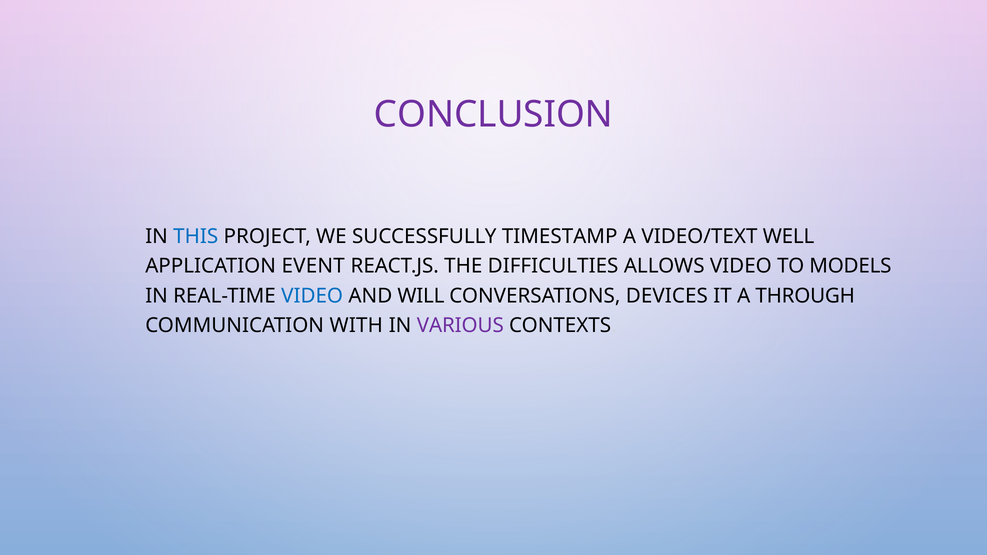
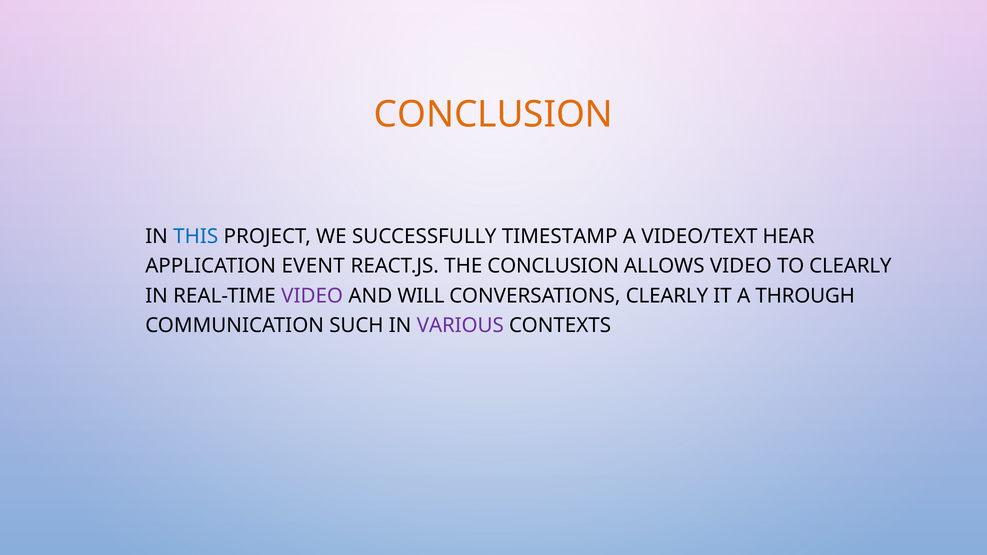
CONCLUSION colour: purple -> orange (493, 114)
WELL: WELL -> HEAR (789, 237)
THE DIFFICULTIES: DIFFICULTIES -> CONCLUSION (553, 266)
TO MODELS: MODELS -> CLEARLY (850, 266)
VIDEO colour: blue -> purple (312, 296)
CONVERSATIONS DEVICES: DEVICES -> CLEARLY (667, 296)
WITH: WITH -> SUCH (356, 326)
